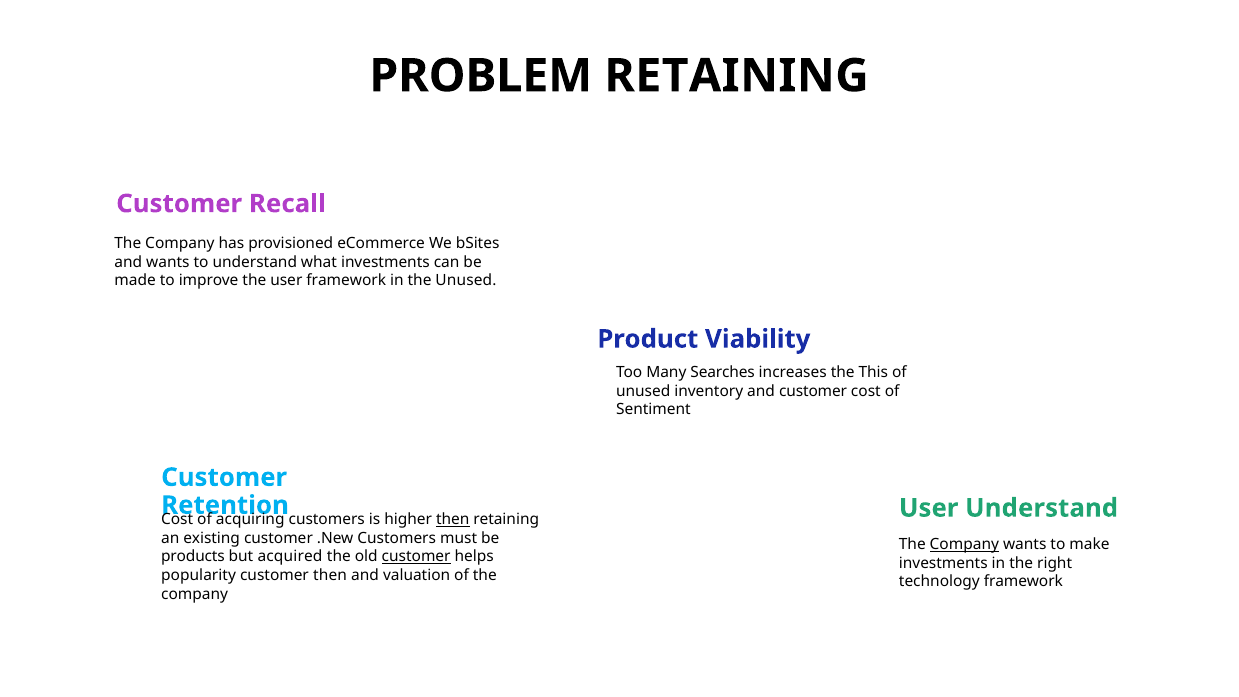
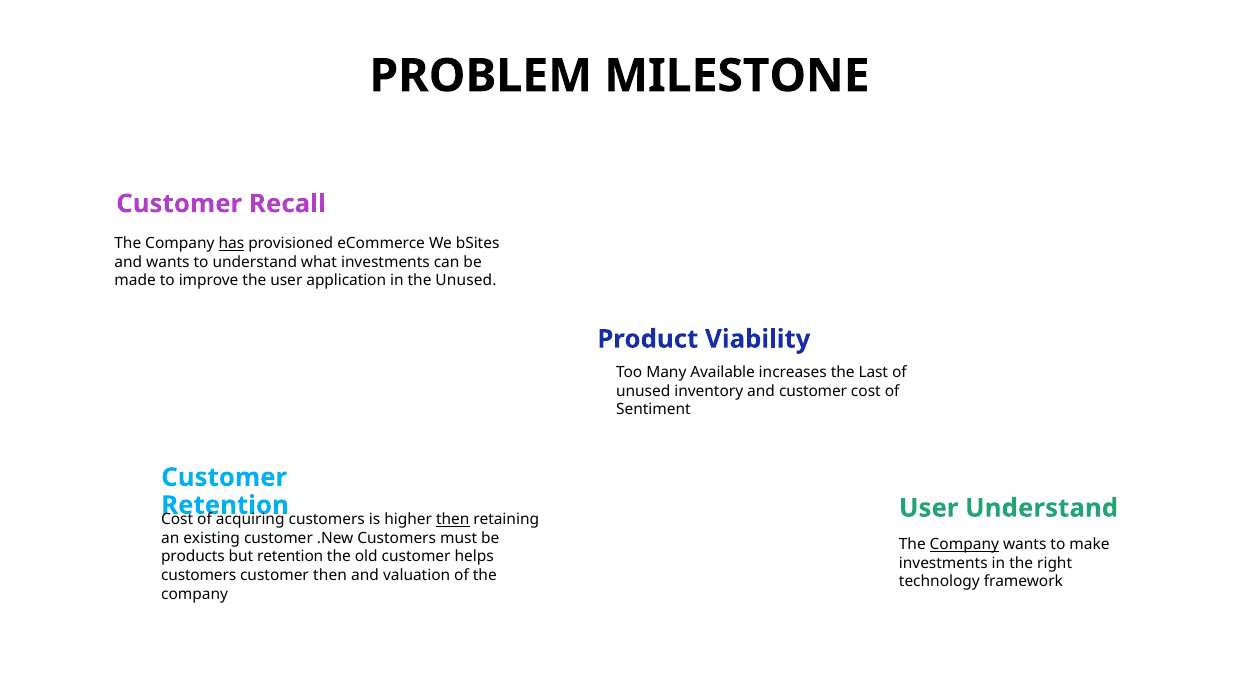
PROBLEM RETAINING: RETAINING -> MILESTONE (737, 76)
has underline: none -> present (231, 243)
user framework: framework -> application (346, 280)
Searches: Searches -> Available (723, 373)
This: This -> Last (873, 373)
but acquired: acquired -> retention (290, 557)
customer underline: present -> none (416, 557)
popularity: popularity -> customers (199, 575)
